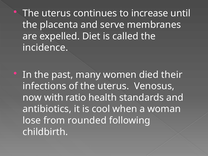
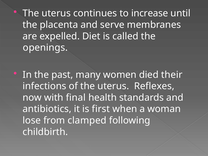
incidence: incidence -> openings (45, 48)
Venosus: Venosus -> Reflexes (154, 86)
ratio: ratio -> final (76, 98)
cool: cool -> first (101, 109)
rounded: rounded -> clamped (87, 120)
